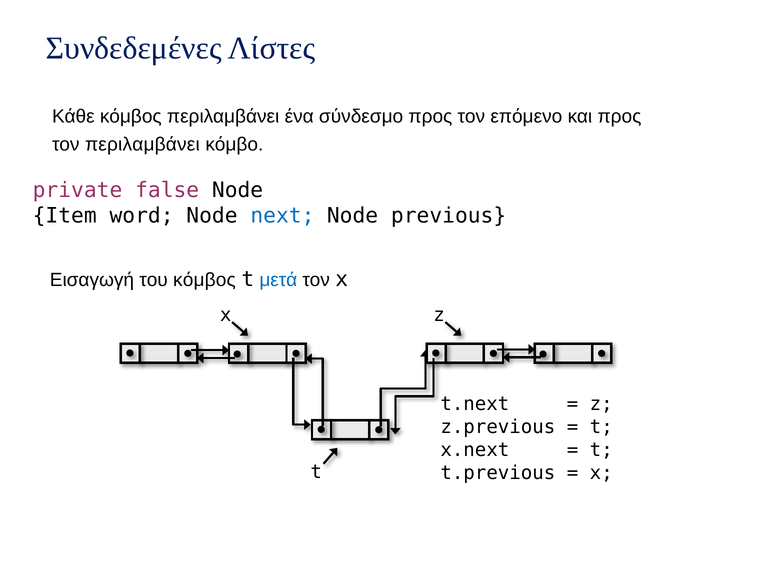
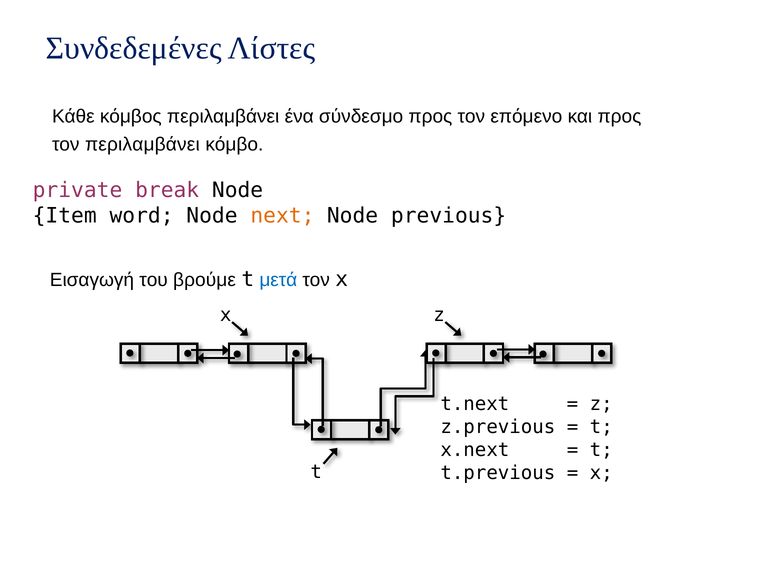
false: false -> break (167, 190)
next colour: blue -> orange (282, 216)
του κόμβος: κόμβος -> βρούμε (204, 280)
